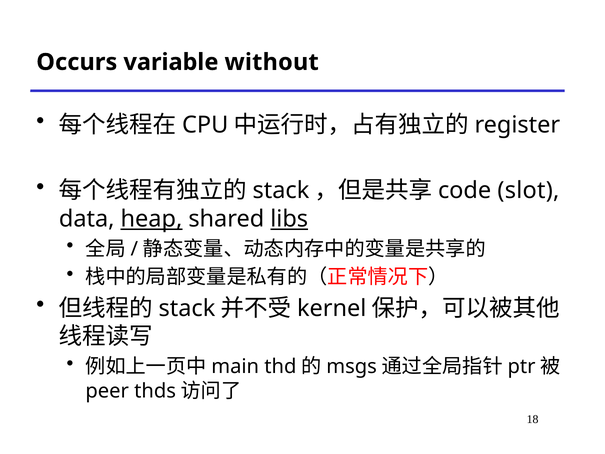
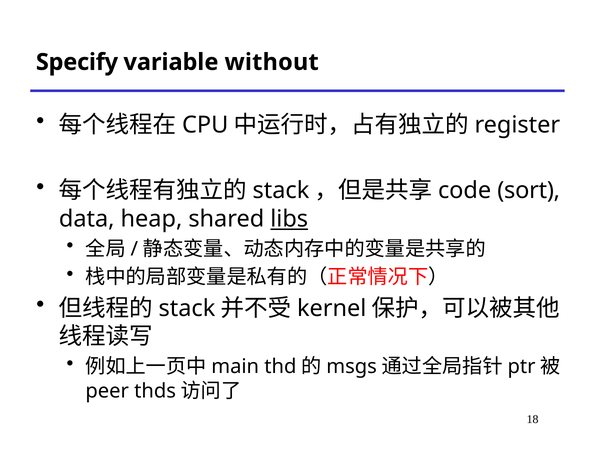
Occurs: Occurs -> Specify (77, 62)
slot: slot -> sort (529, 191)
heap underline: present -> none (151, 219)
